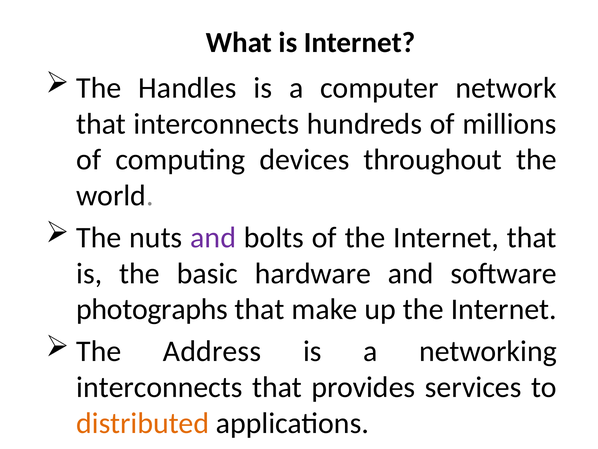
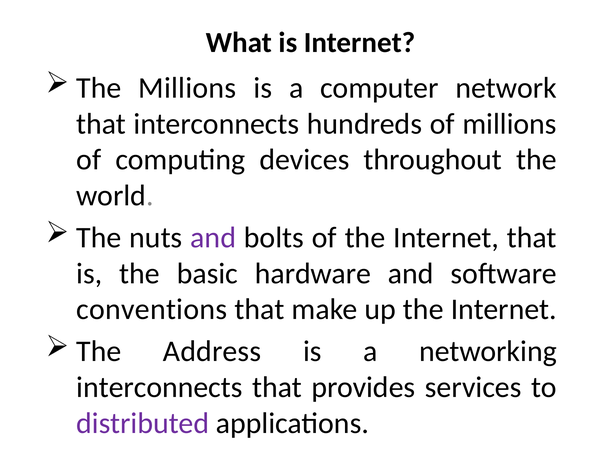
The Handles: Handles -> Millions (187, 88)
photographs: photographs -> conventions (152, 309)
distributed colour: orange -> purple (143, 423)
